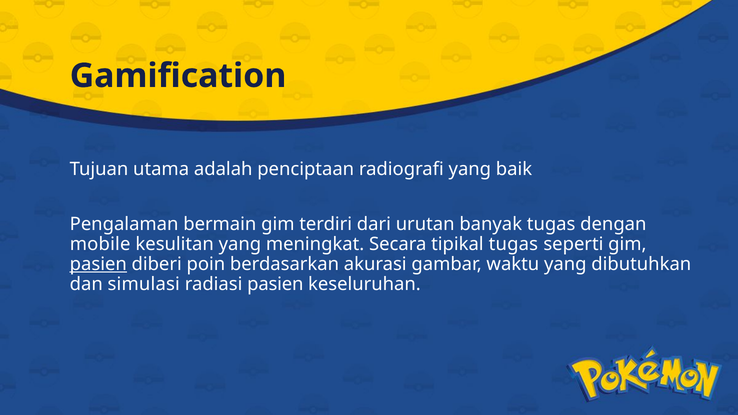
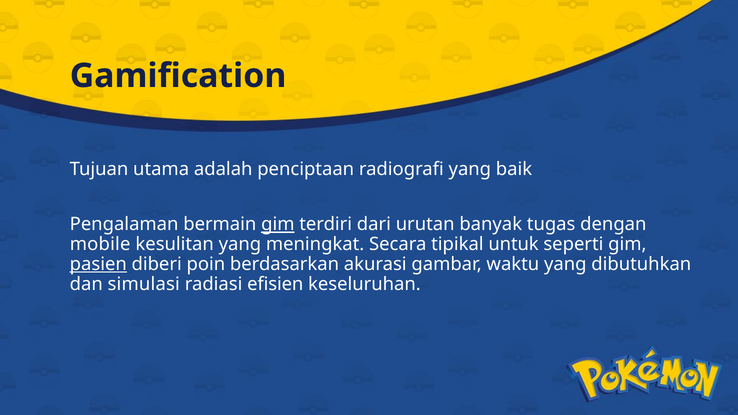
gim underline: none -> present (278, 224)
tipikal tugas: tugas -> untuk (514, 244)
radiasi pasien: pasien -> efisien (275, 284)
